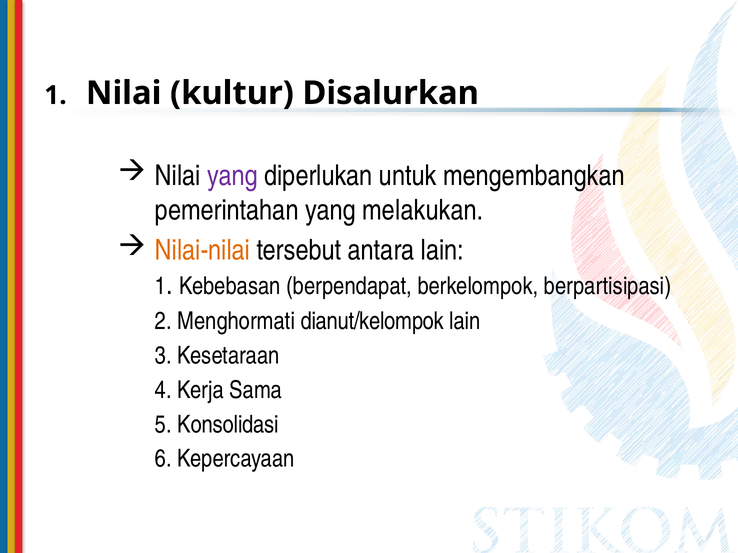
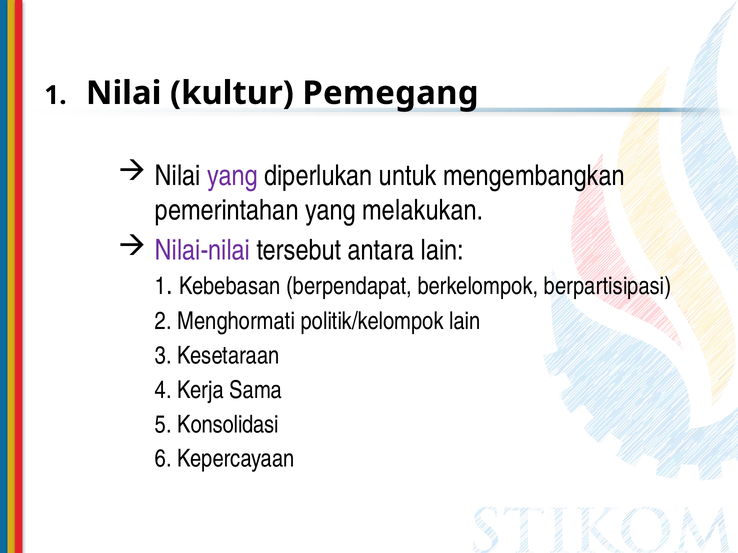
Disalurkan: Disalurkan -> Pemegang (390, 93)
Nilai-nilai colour: orange -> purple (203, 250)
dianut/kelompok: dianut/kelompok -> politik/kelompok (372, 322)
